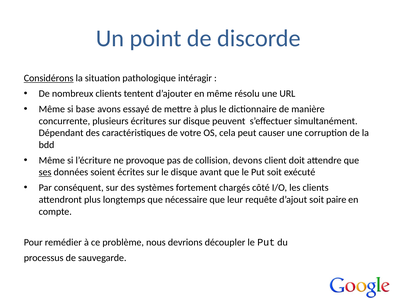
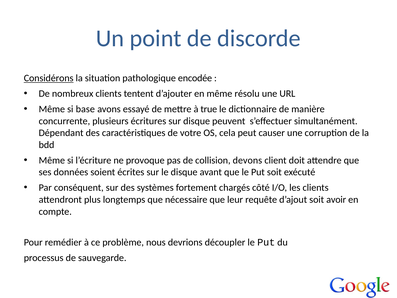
intéragir: intéragir -> encodée (195, 78)
à plus: plus -> true (209, 109)
ses underline: present -> none (45, 172)
paire: paire -> avoir (336, 199)
